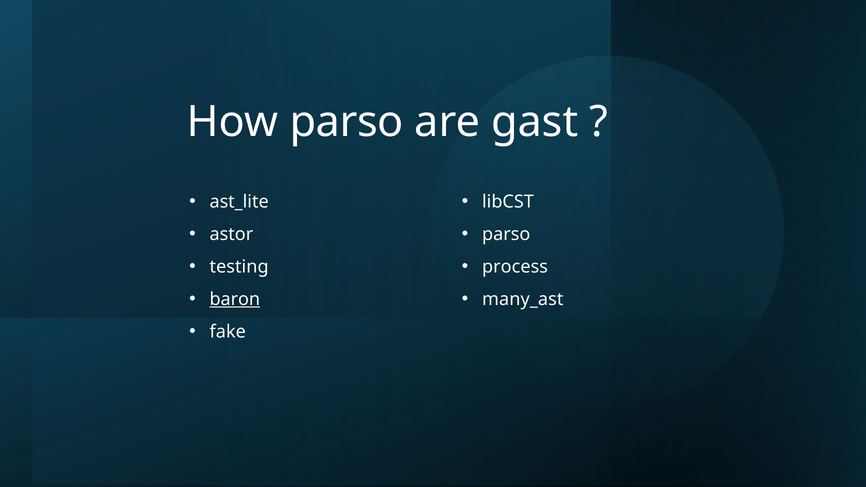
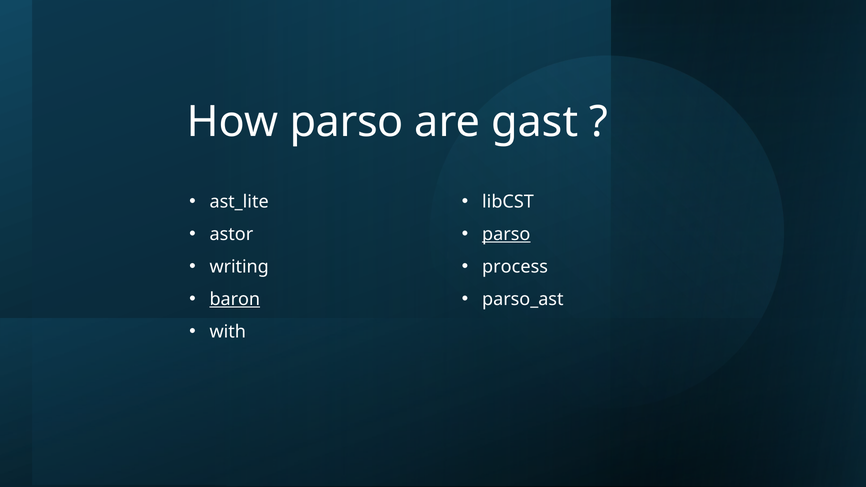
parso underline: none -> present (506, 234)
testing: testing -> writing (239, 267)
many_ast: many_ast -> parso_ast (523, 299)
fake: fake -> with (228, 332)
